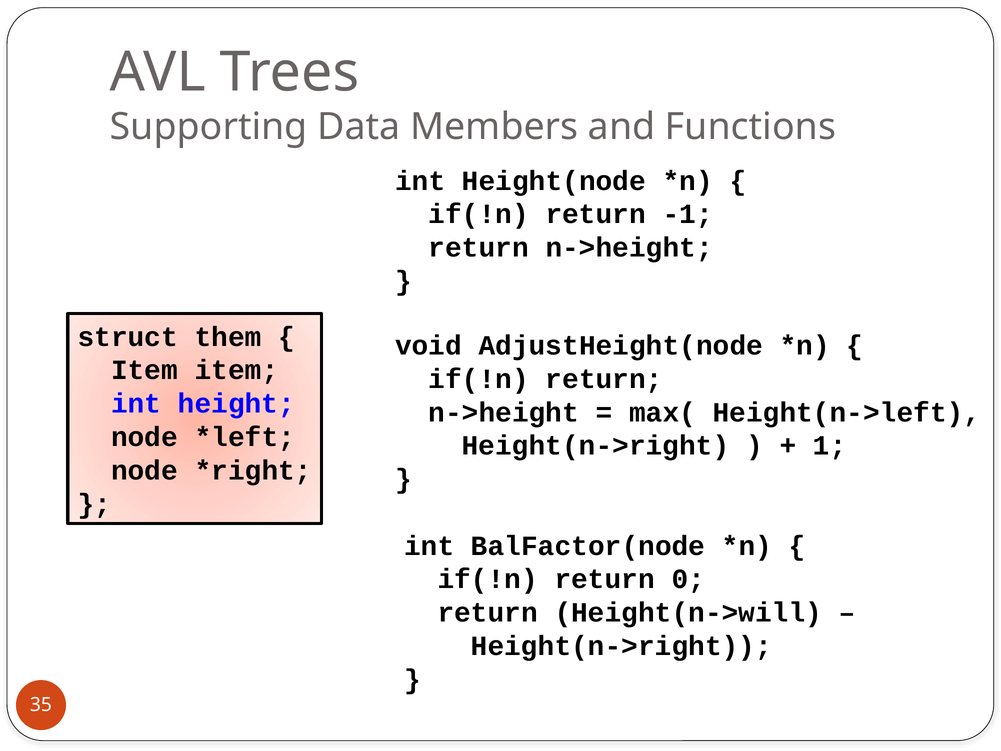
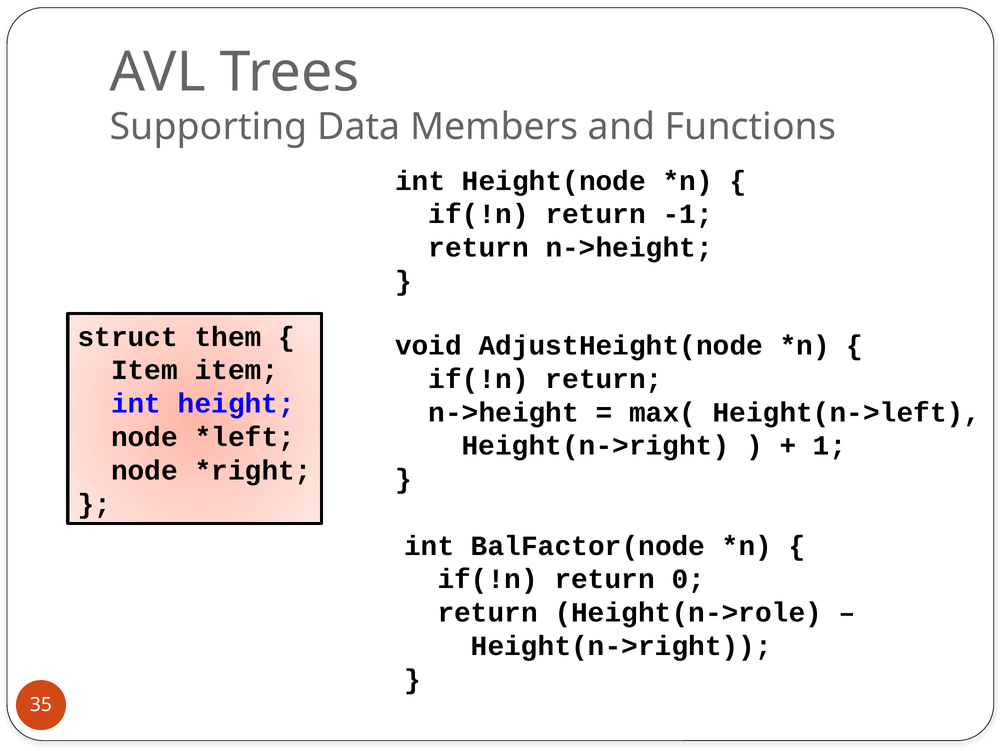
Height(n->will: Height(n->will -> Height(n->role (688, 612)
